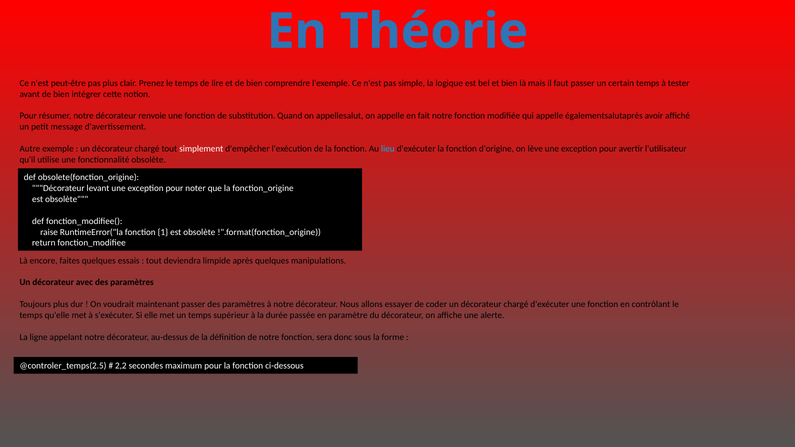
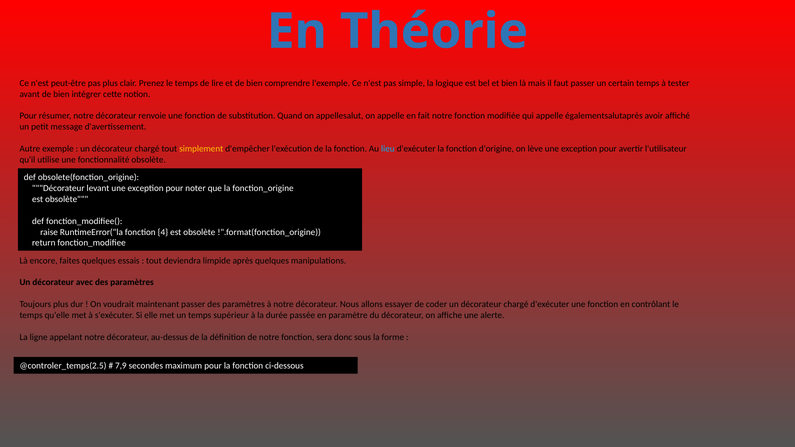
simplement colour: white -> yellow (201, 149)
1: 1 -> 4 (163, 232)
2,2: 2,2 -> 7,9 (121, 366)
